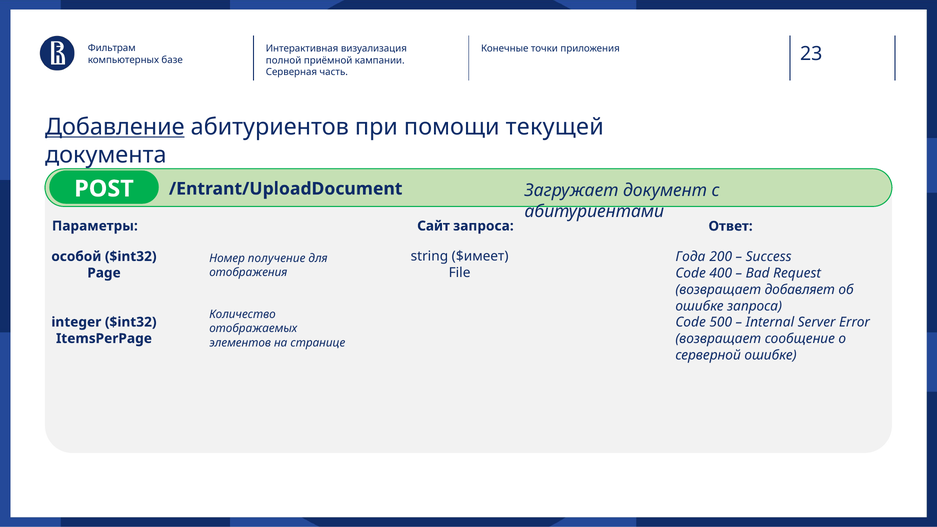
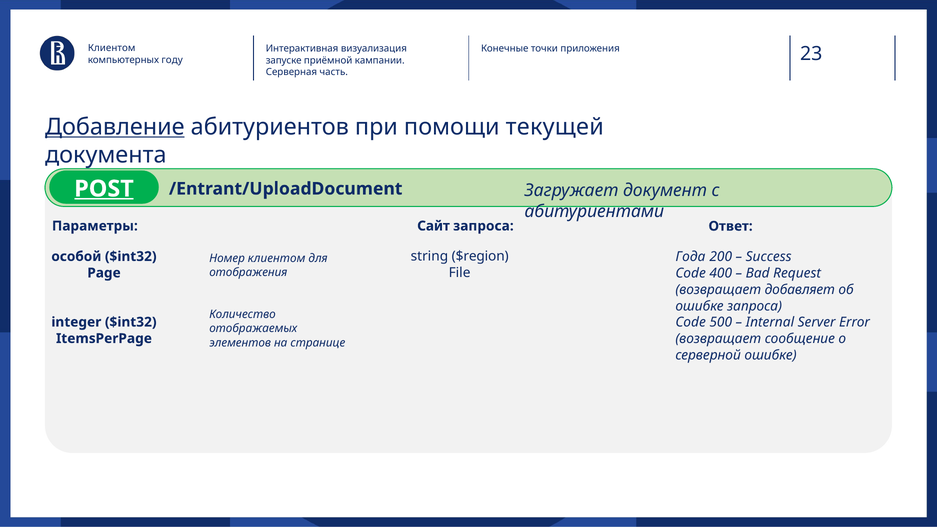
Фильтрам: Фильтрам -> Клиентом (112, 48)
базе: базе -> году (172, 60)
полной: полной -> запуске (284, 60)
POST underline: none -> present (104, 189)
$имеет: $имеет -> $region (480, 257)
Номер получение: получение -> клиентом (277, 258)
